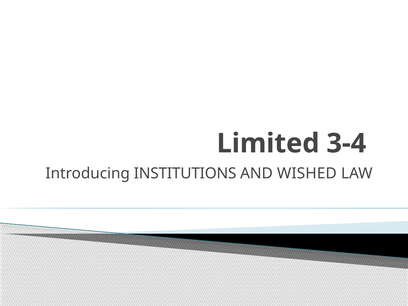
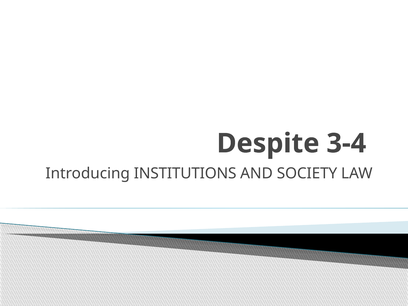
Limited: Limited -> Despite (268, 143)
WISHED: WISHED -> SOCIETY (307, 173)
